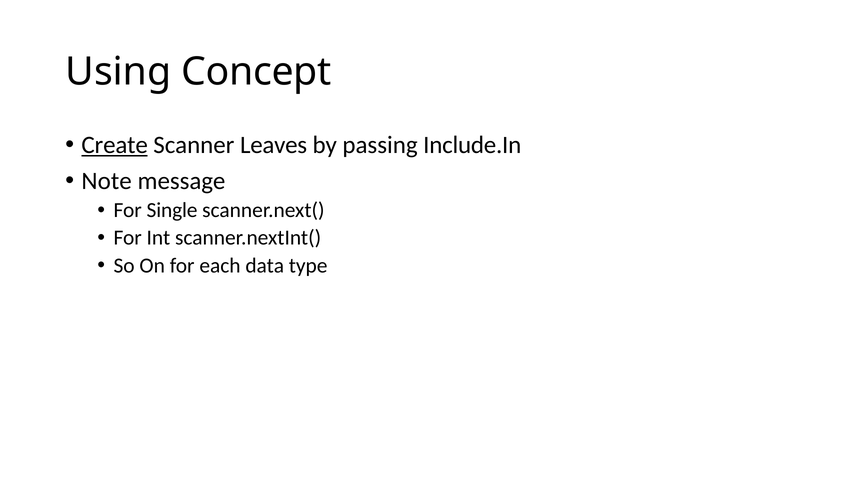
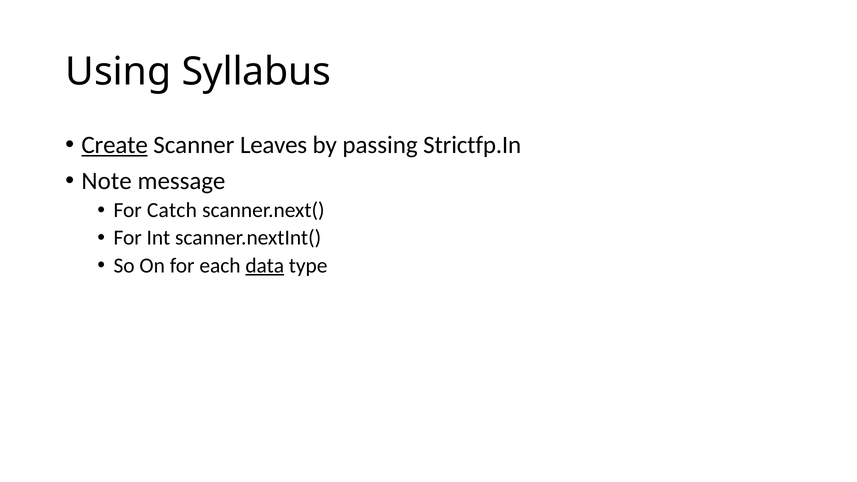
Concept: Concept -> Syllabus (256, 72)
Include.In: Include.In -> Strictfp.In (472, 145)
Single: Single -> Catch (172, 210)
data underline: none -> present (265, 266)
